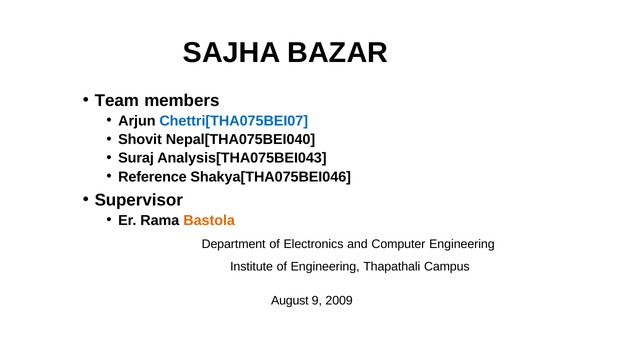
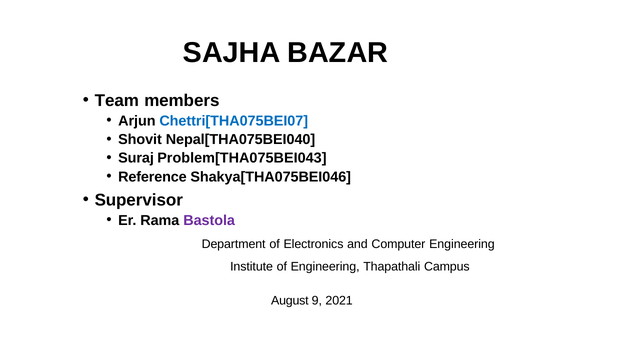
Analysis[THA075BEI043: Analysis[THA075BEI043 -> Problem[THA075BEI043 (242, 158)
Bastola colour: orange -> purple (209, 220)
2009: 2009 -> 2021 (339, 301)
